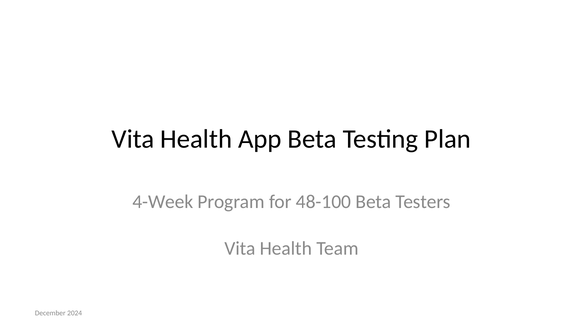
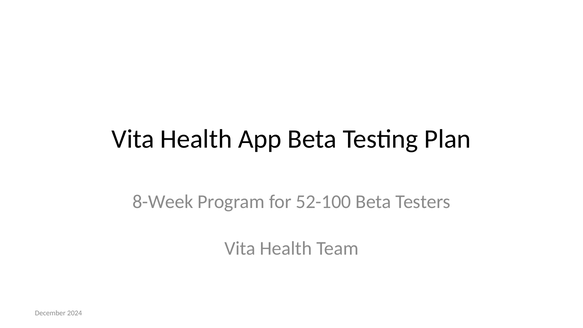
4-Week: 4-Week -> 8-Week (163, 202)
48-100: 48-100 -> 52-100 (323, 202)
